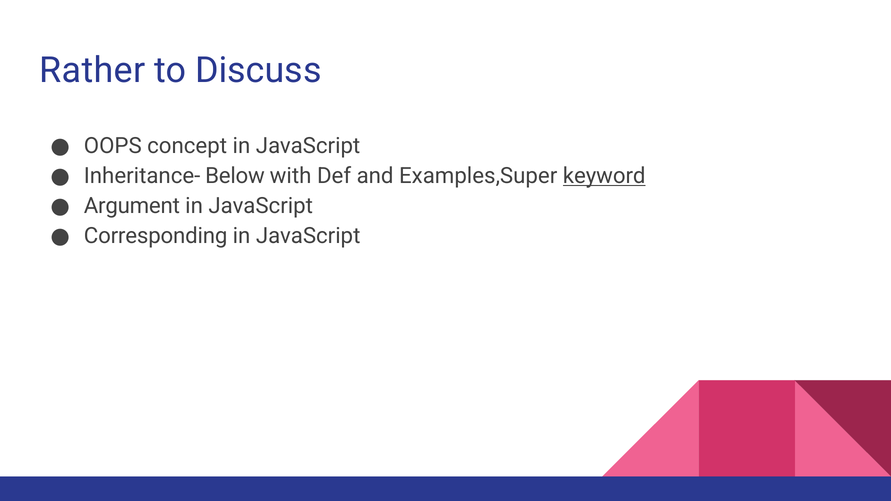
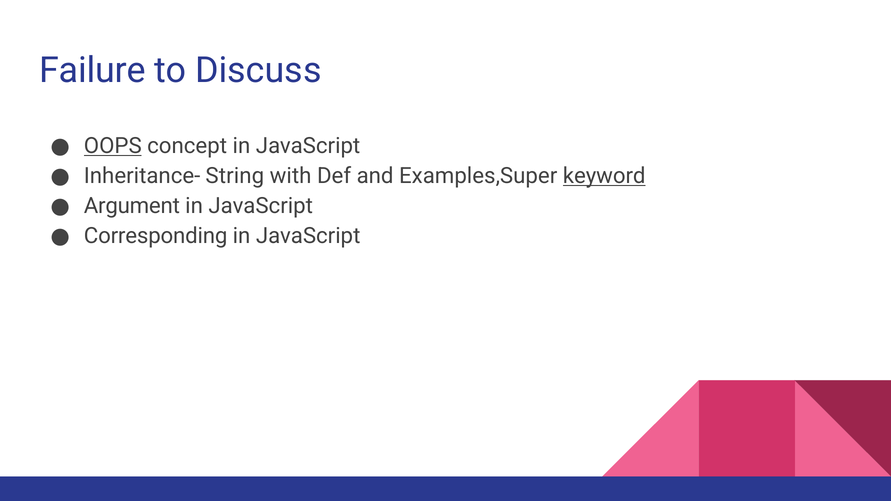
Rather: Rather -> Failure (93, 70)
OOPS underline: none -> present (113, 146)
Below: Below -> String (235, 176)
